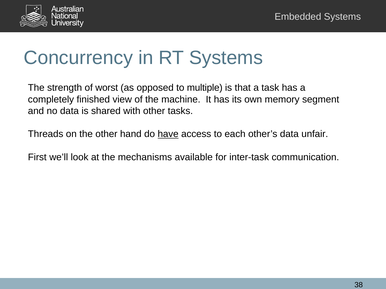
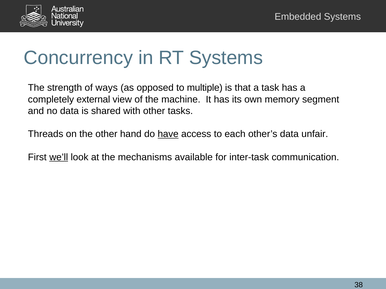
worst: worst -> ways (107, 88)
finished: finished -> external (93, 100)
we’ll underline: none -> present (59, 157)
